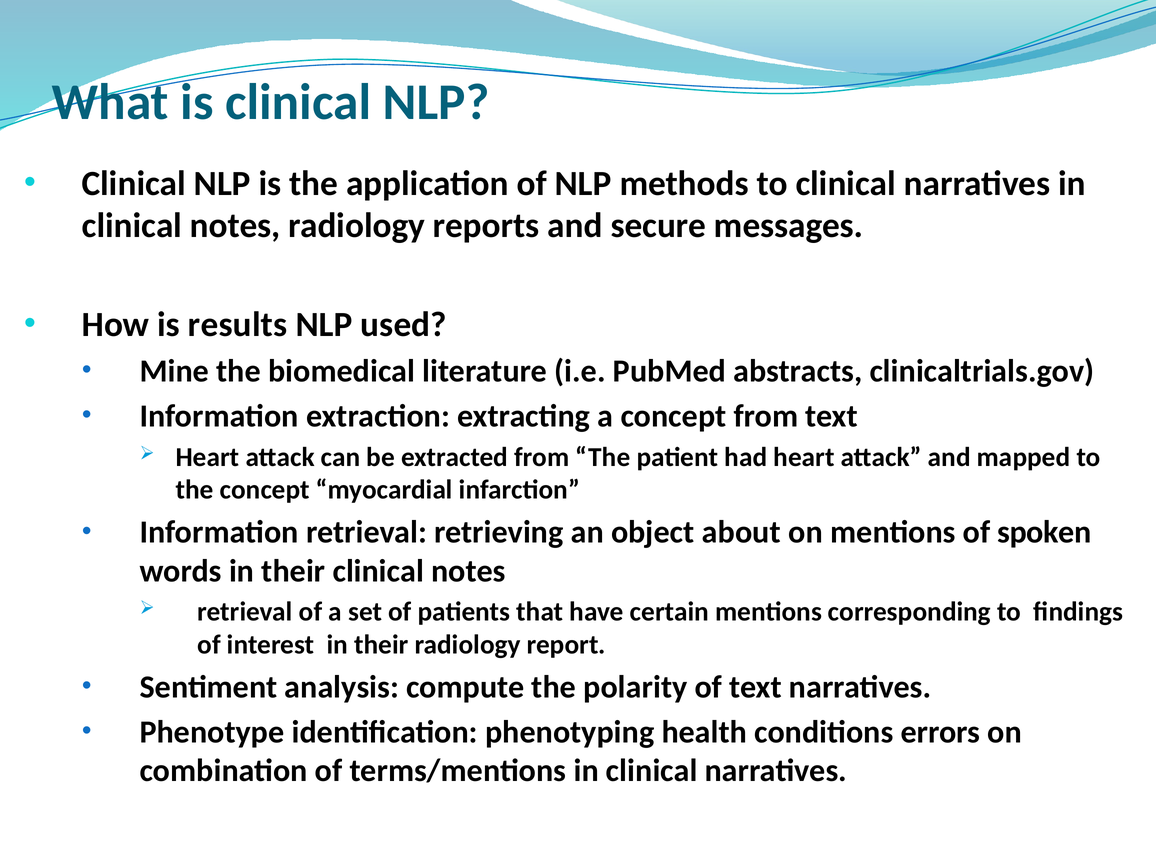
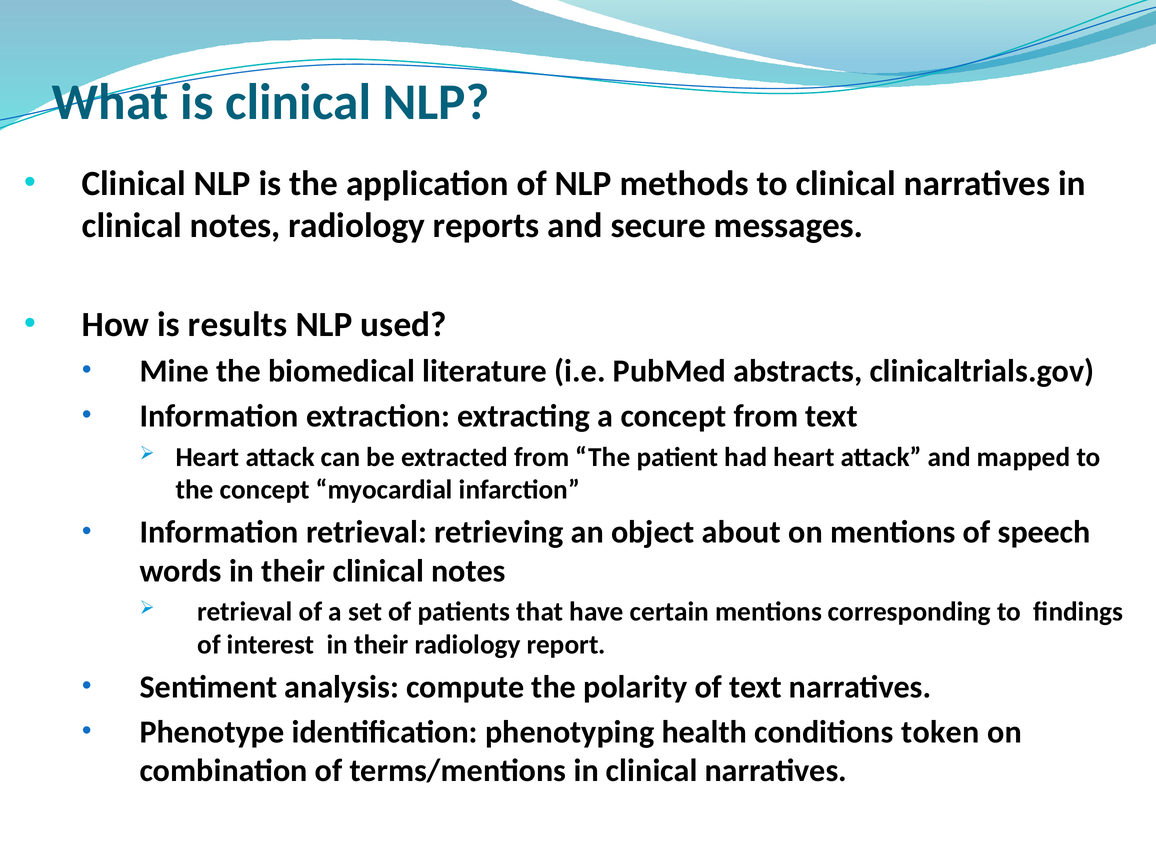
spoken: spoken -> speech (1044, 532)
errors: errors -> token (940, 732)
